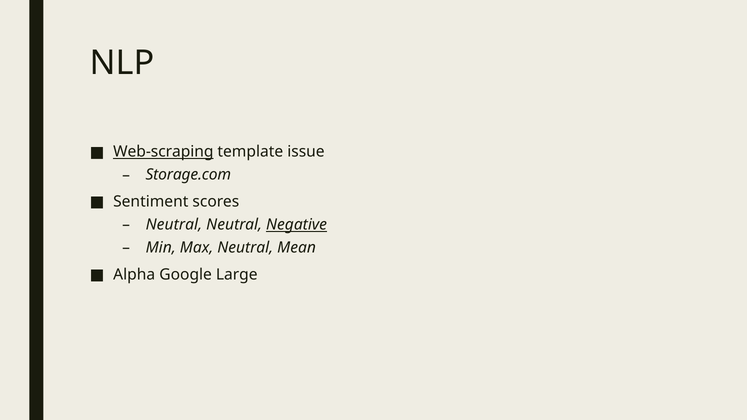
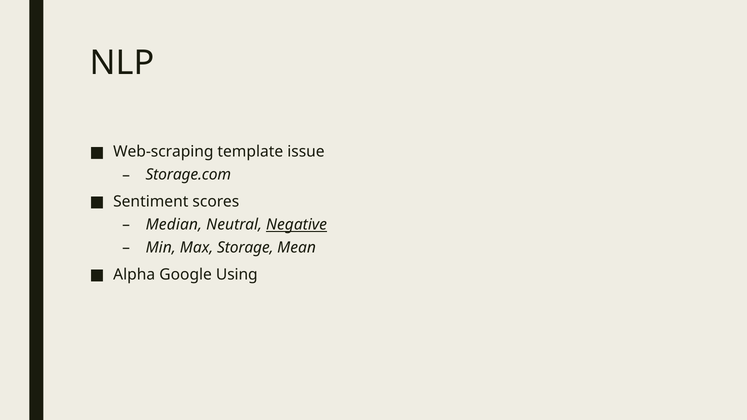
Web-scraping underline: present -> none (163, 152)
Neutral: Neutral -> Median (174, 225)
Max Neutral: Neutral -> Storage (245, 248)
Large: Large -> Using (237, 275)
